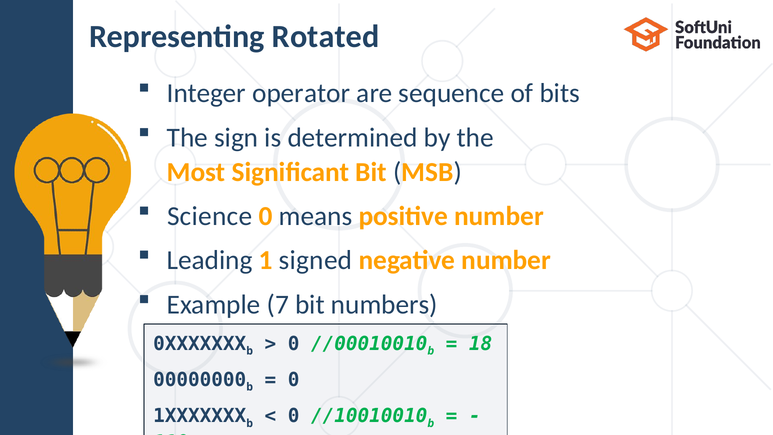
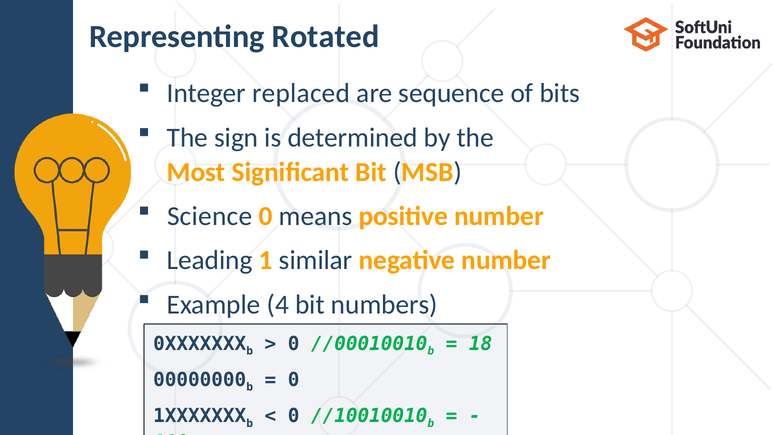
operator: operator -> replaced (301, 93)
signed: signed -> similar (316, 260)
7: 7 -> 4 (278, 304)
